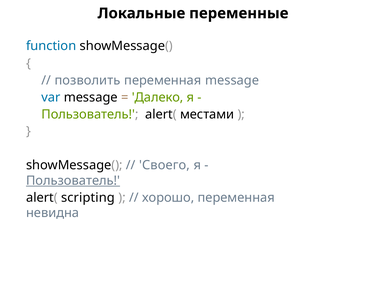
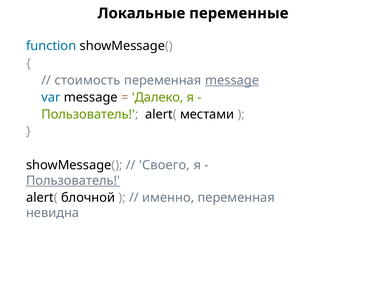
позволить: позволить -> стоимость (87, 81)
message underline: none -> present (232, 81)
scripting: scripting -> блочной (88, 198)
хорошо: хорошо -> именно (168, 198)
